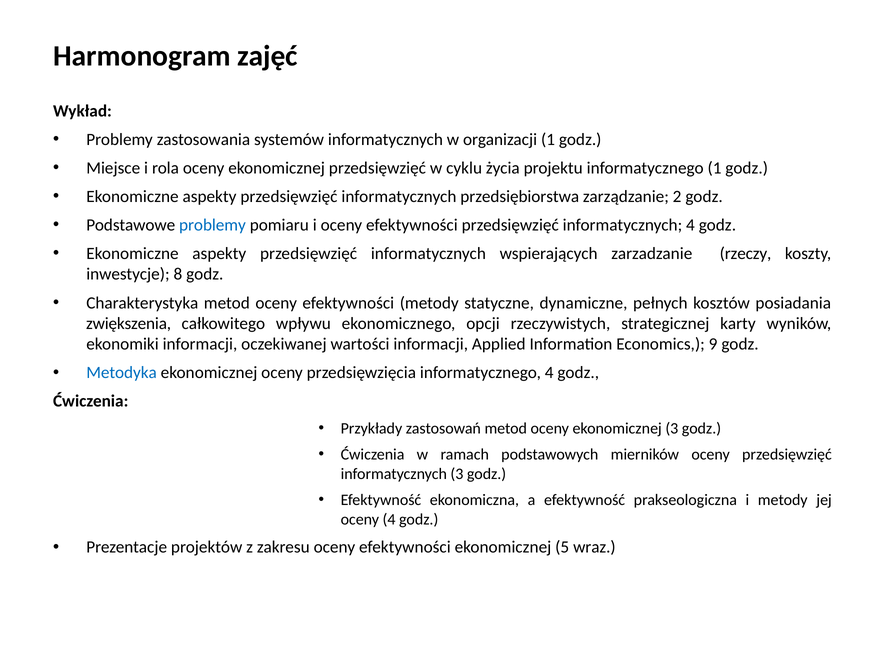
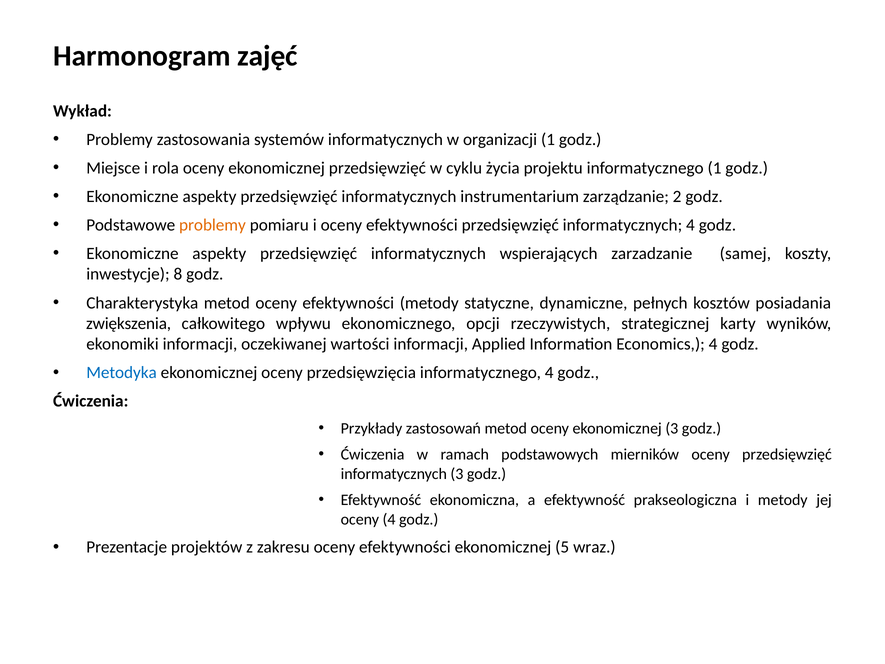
przedsiębiorstwa: przedsiębiorstwa -> instrumentarium (520, 196)
problemy colour: blue -> orange (212, 225)
rzeczy: rzeczy -> samej (745, 254)
Economics 9: 9 -> 4 (713, 344)
